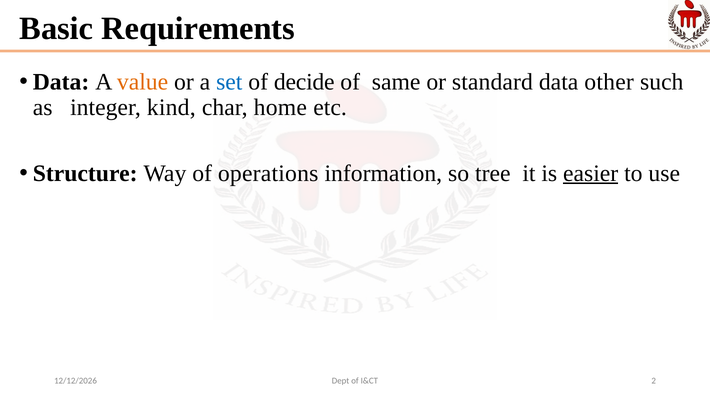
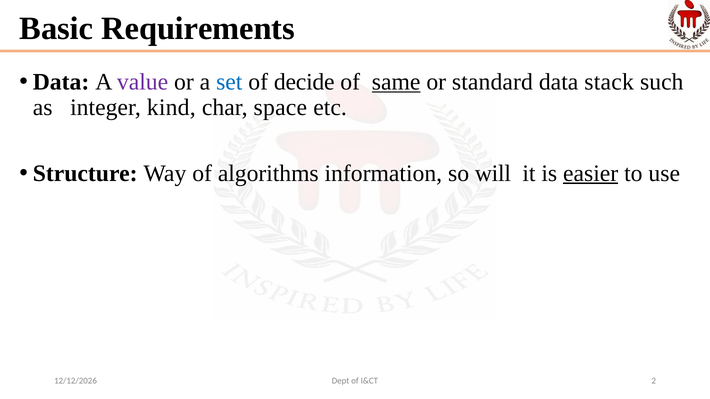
value colour: orange -> purple (143, 82)
same underline: none -> present (396, 82)
other: other -> stack (609, 82)
home: home -> space (280, 107)
operations: operations -> algorithms (268, 173)
tree: tree -> will (493, 173)
